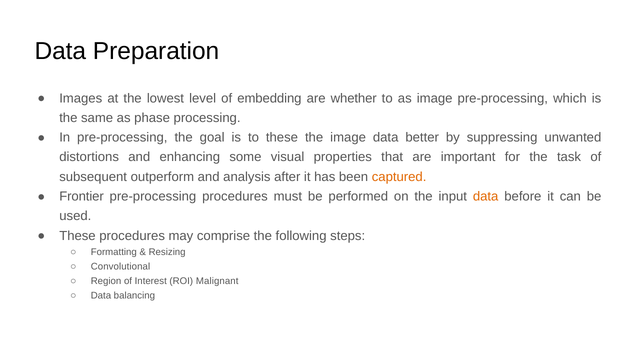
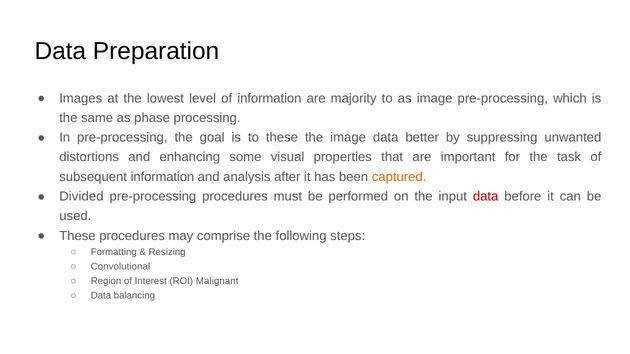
of embedding: embedding -> information (269, 98)
whether: whether -> majority (354, 98)
subsequent outperform: outperform -> information (162, 177)
Frontier: Frontier -> Divided (81, 197)
data colour: orange -> red (486, 197)
